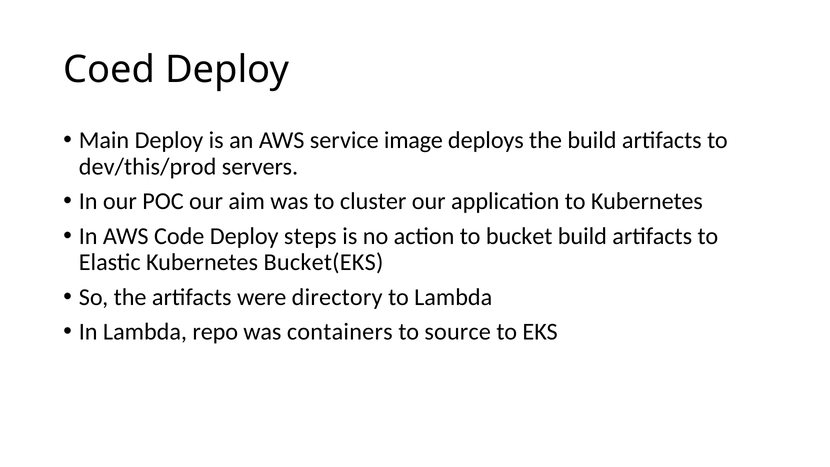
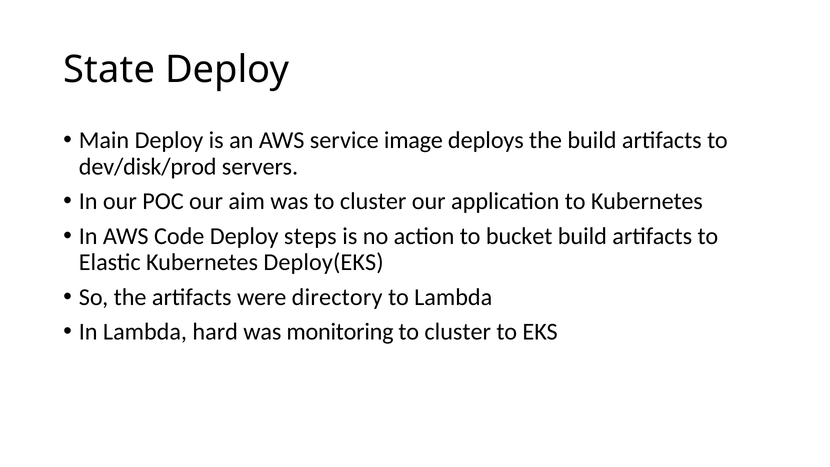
Coed: Coed -> State (109, 70)
dev/this/prod: dev/this/prod -> dev/disk/prod (148, 166)
Bucket(EKS: Bucket(EKS -> Deploy(EKS (324, 262)
repo: repo -> hard (215, 332)
containers: containers -> monitoring (340, 332)
source: source -> cluster (458, 332)
